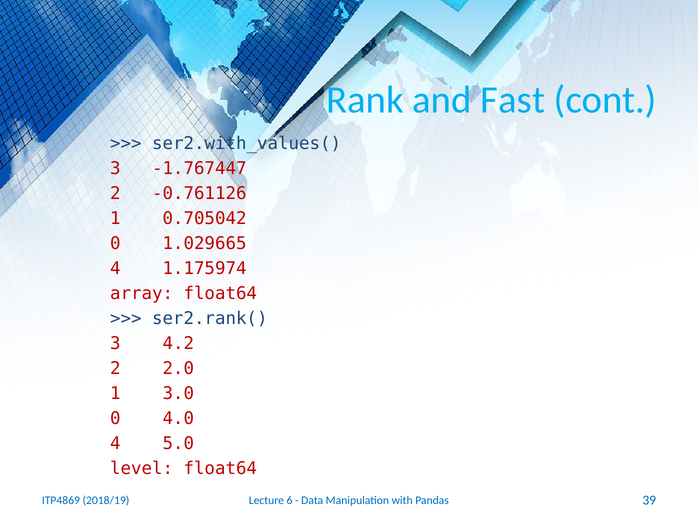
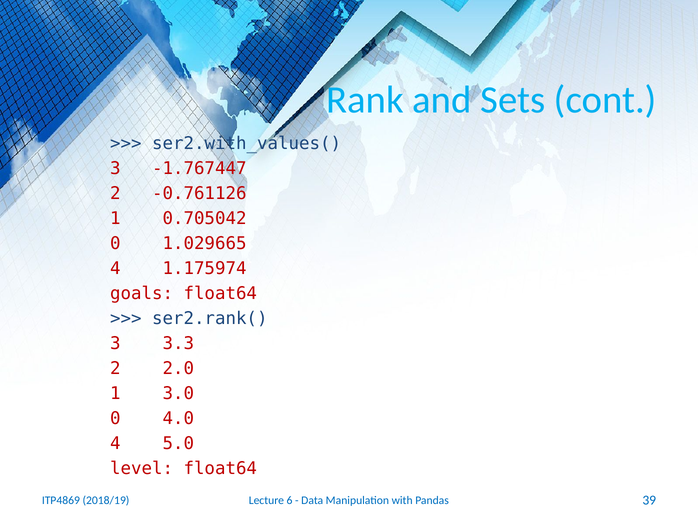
Fast: Fast -> Sets (513, 100)
array: array -> goals (142, 293)
4.2: 4.2 -> 3.3 (178, 343)
